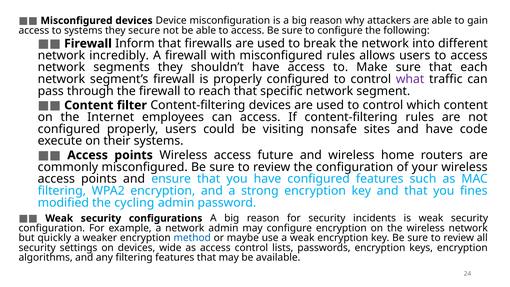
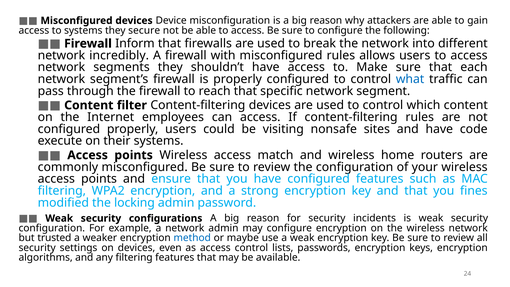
what colour: purple -> blue (410, 79)
future: future -> match (275, 155)
cycling: cycling -> locking (134, 203)
quickly: quickly -> trusted (54, 238)
wide: wide -> even (170, 248)
